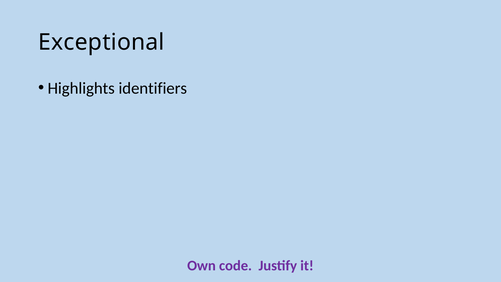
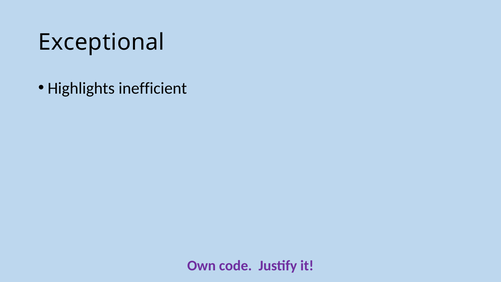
identifiers: identifiers -> inefficient (153, 88)
